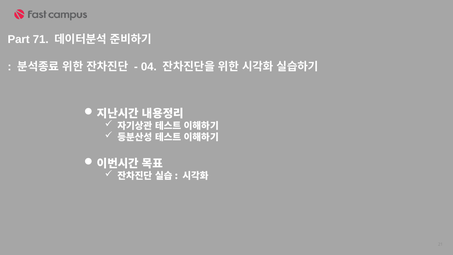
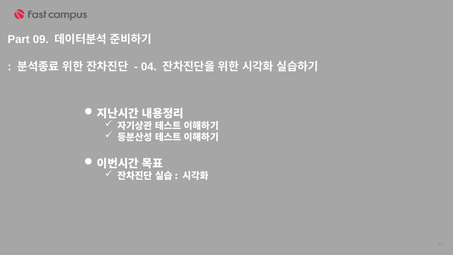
71: 71 -> 09 (41, 39)
